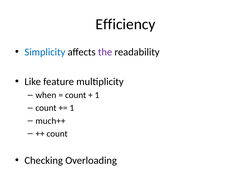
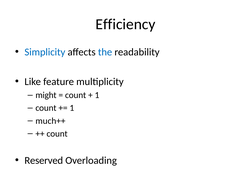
the colour: purple -> blue (105, 52)
when: when -> might (46, 95)
Checking: Checking -> Reserved (44, 161)
